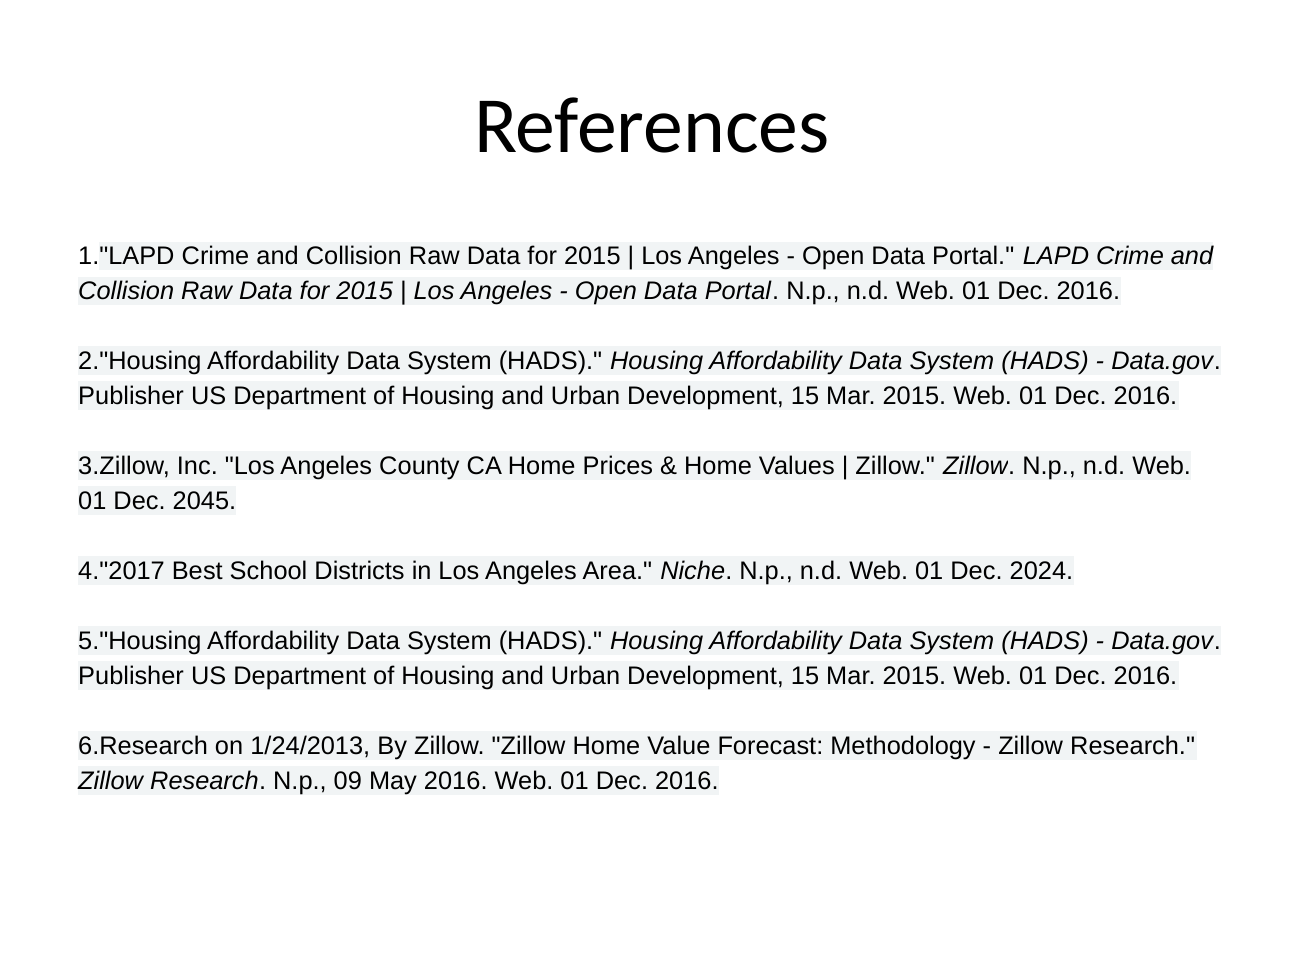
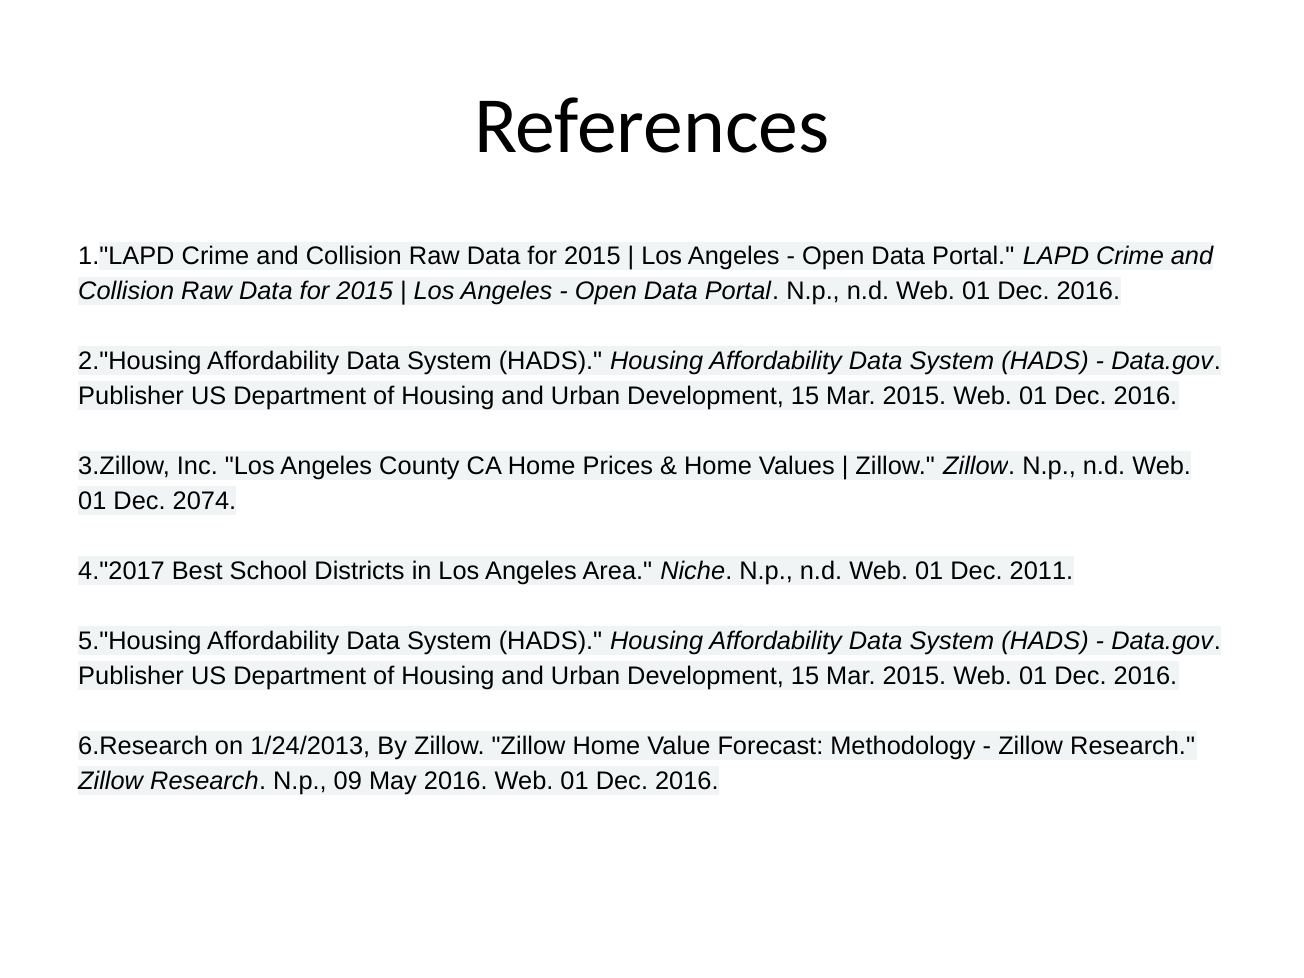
2045: 2045 -> 2074 (204, 501)
2024: 2024 -> 2011 (1041, 571)
